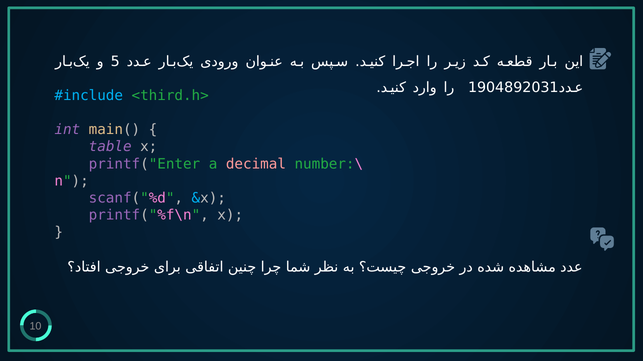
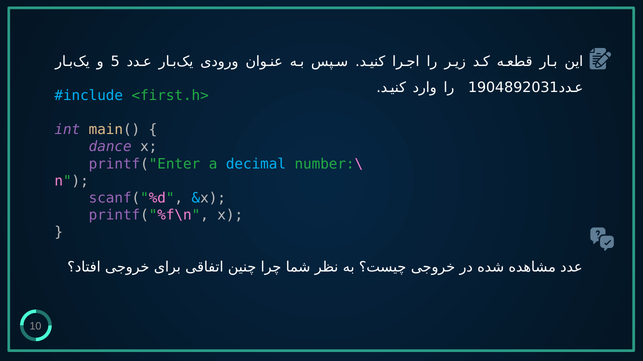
<third.h>: <third.h> -> <first.h> (170, 96)
table: table -> dance (110, 147)
decimal colour: pink -> light blue (256, 164)
